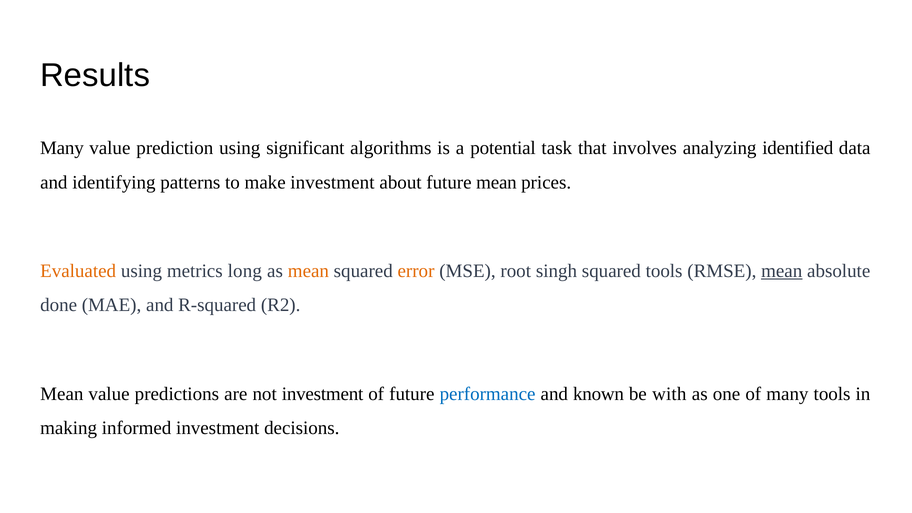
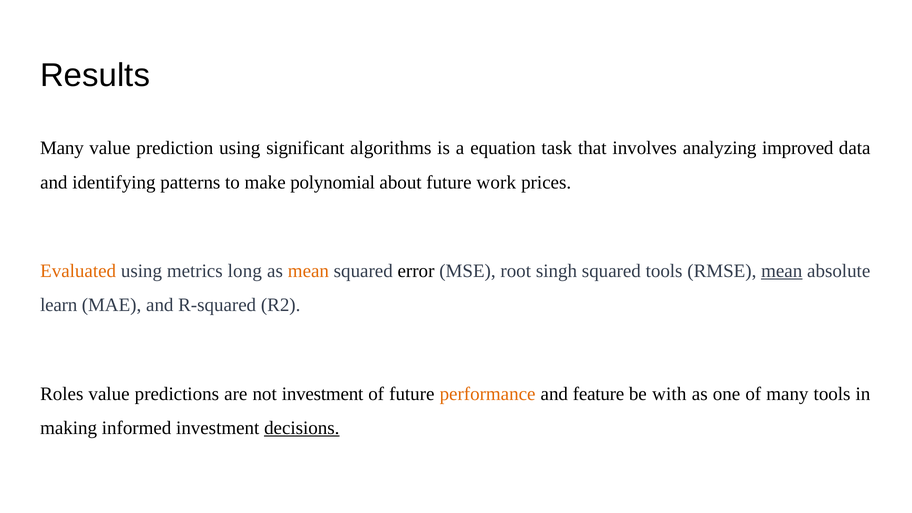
potential: potential -> equation (503, 148)
identified: identified -> improved (798, 148)
make investment: investment -> polynomial (333, 182)
future mean: mean -> work (496, 182)
error colour: orange -> black (416, 271)
done: done -> learn (59, 305)
Mean: Mean -> Roles (62, 394)
performance colour: blue -> orange (488, 394)
known: known -> feature (599, 394)
decisions underline: none -> present (302, 428)
